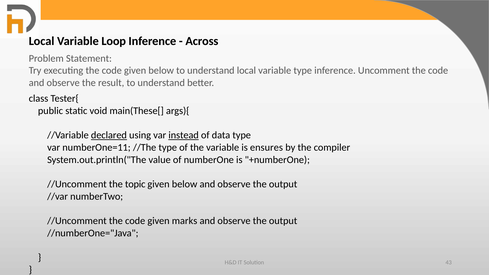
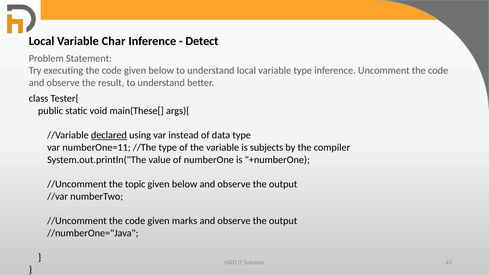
Loop: Loop -> Char (114, 41)
Across: Across -> Detect (202, 41)
instead underline: present -> none (184, 135)
ensures: ensures -> subjects (267, 148)
